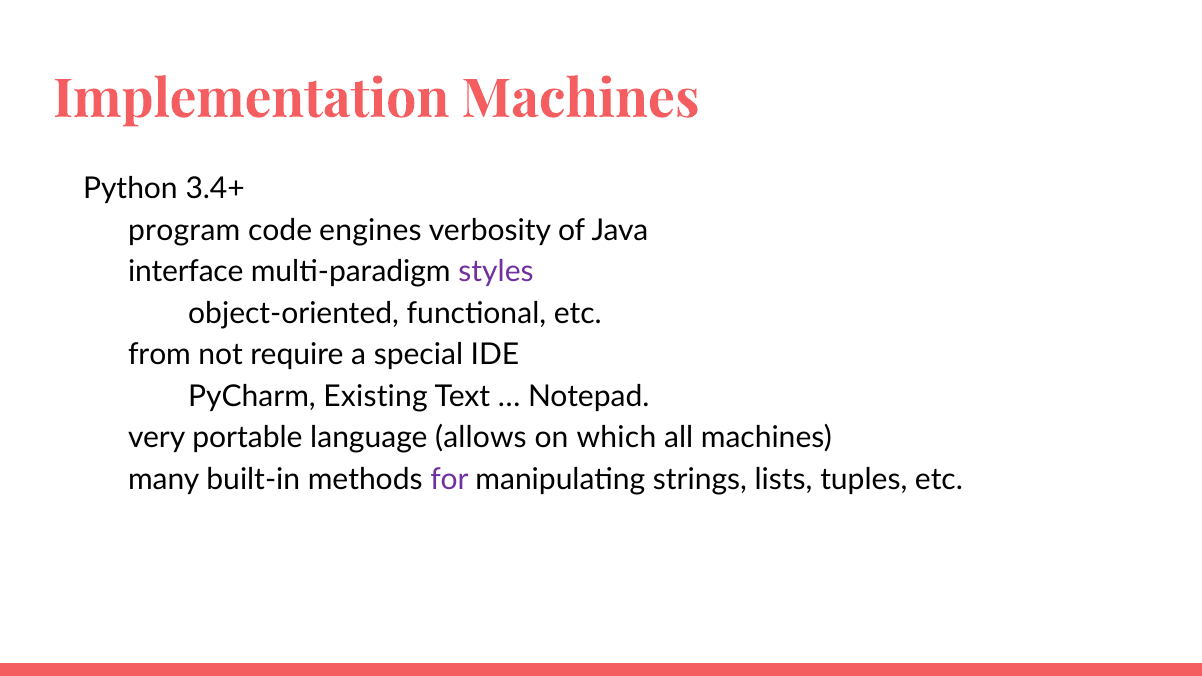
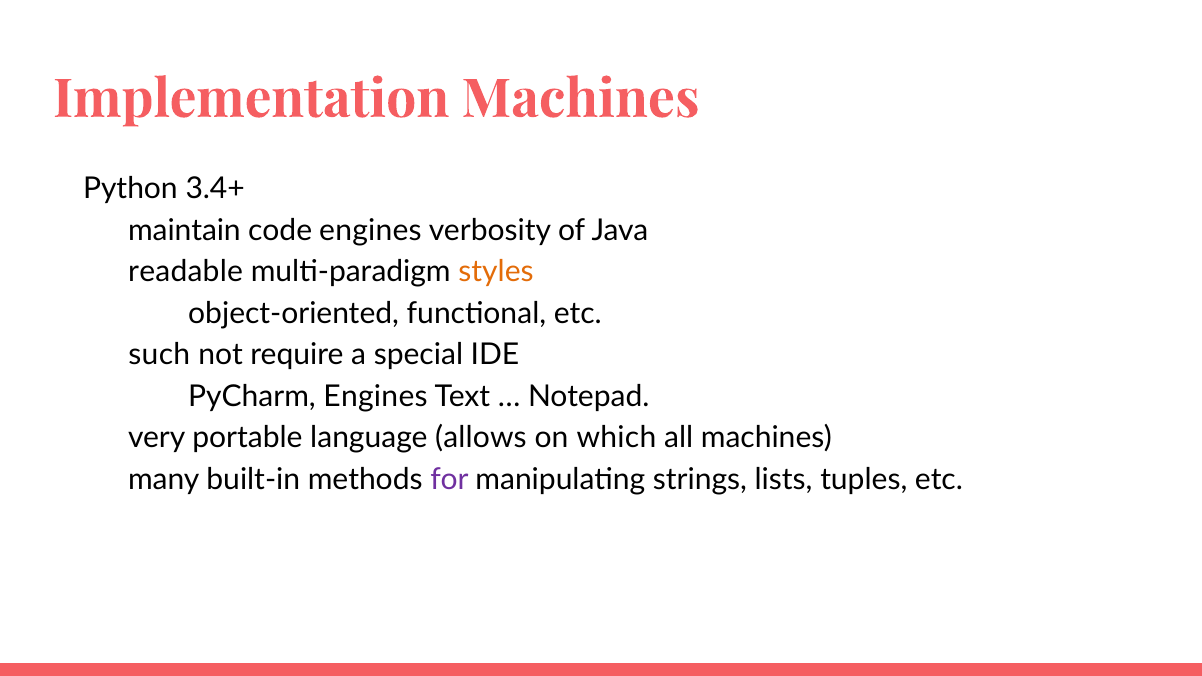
program: program -> maintain (184, 230)
interface: interface -> readable (186, 272)
styles colour: purple -> orange (496, 272)
from: from -> such (159, 355)
PyCharm Existing: Existing -> Engines (376, 396)
